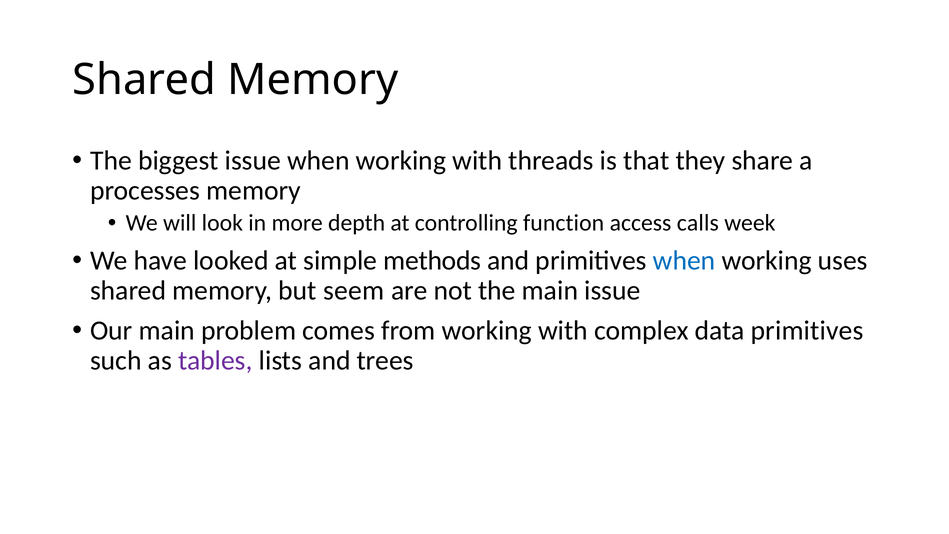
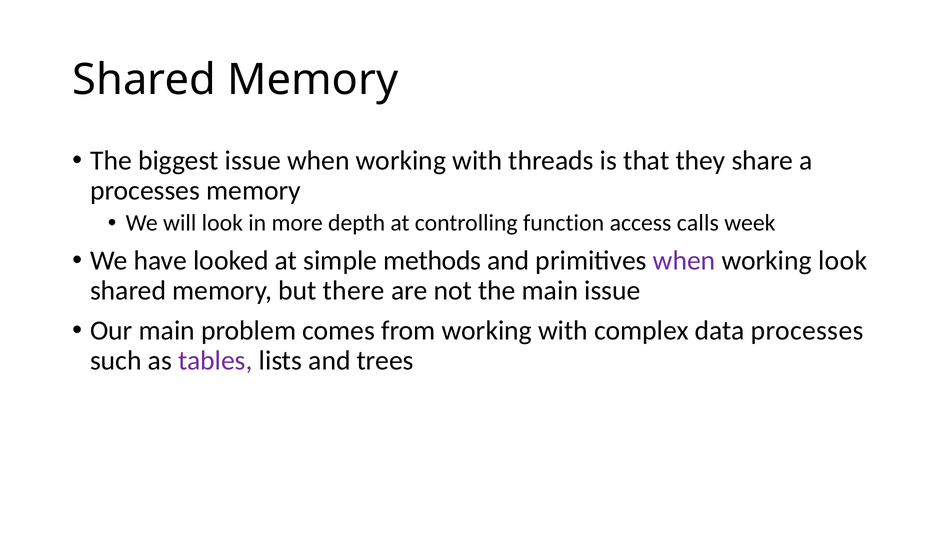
when colour: blue -> purple (684, 261)
working uses: uses -> look (843, 261)
seem: seem -> there (354, 291)
data primitives: primitives -> processes (807, 330)
